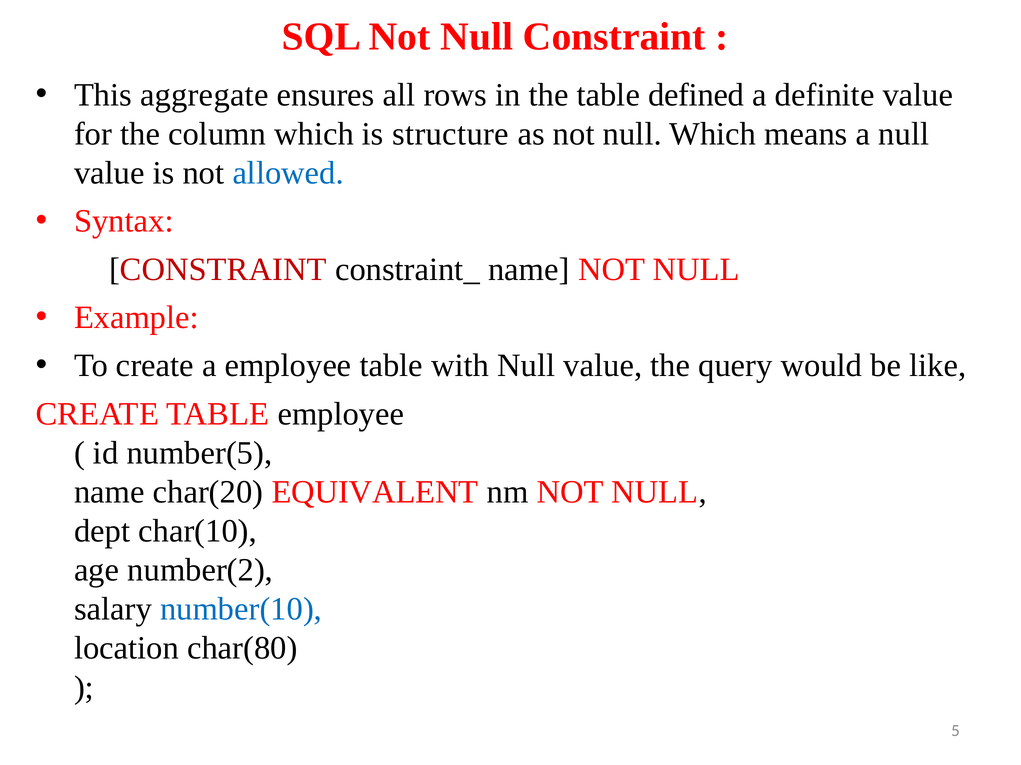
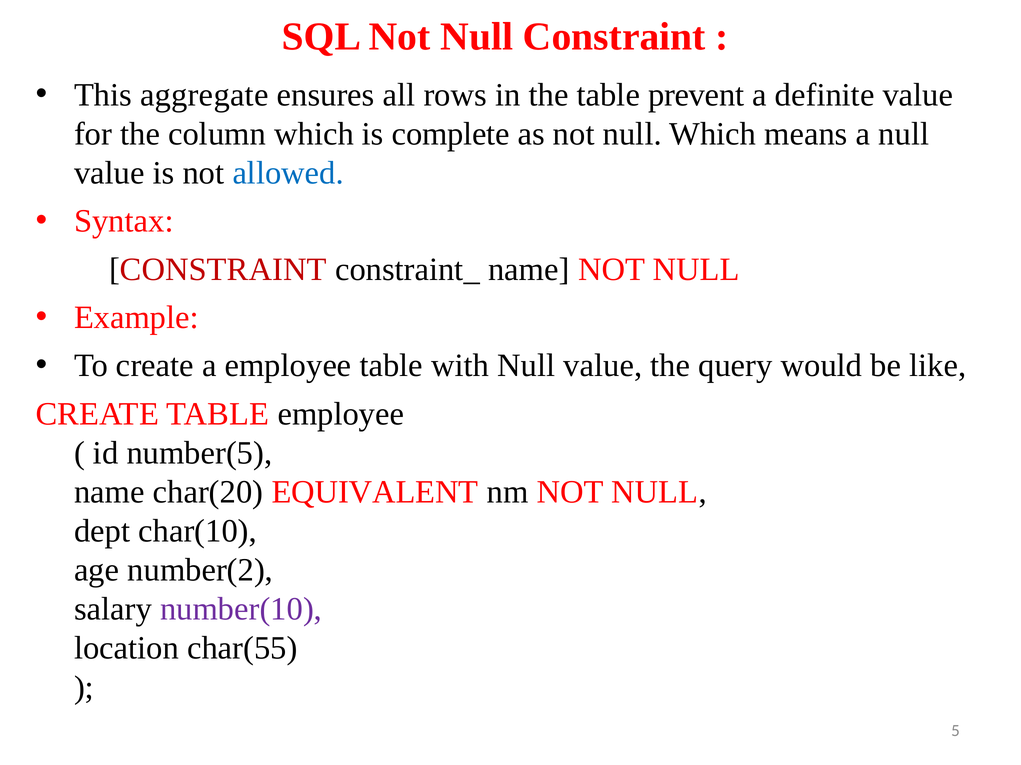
defined: defined -> prevent (696, 95)
structure: structure -> complete (451, 134)
number(10 colour: blue -> purple (241, 610)
char(80: char(80 -> char(55 (242, 649)
